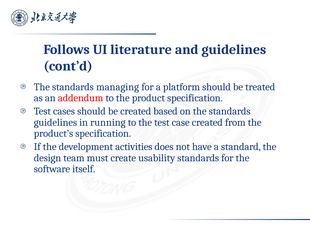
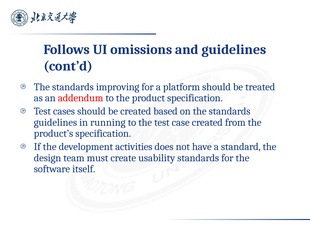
literature: literature -> omissions (141, 50)
managing: managing -> improving (118, 87)
